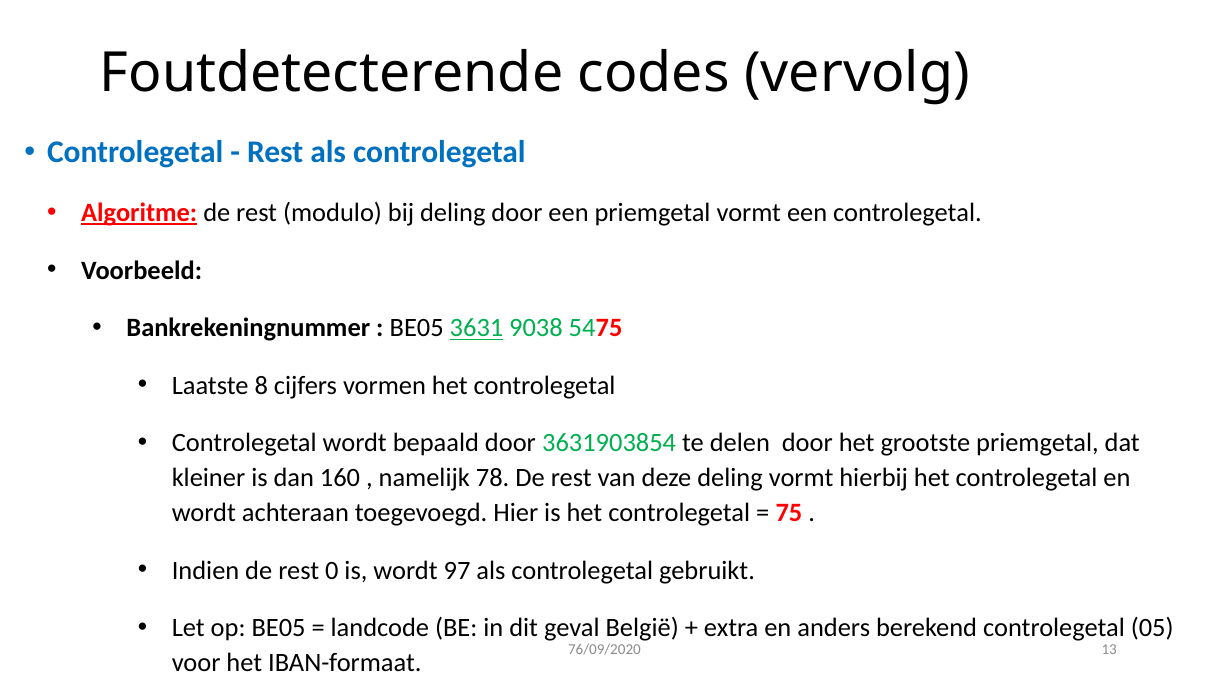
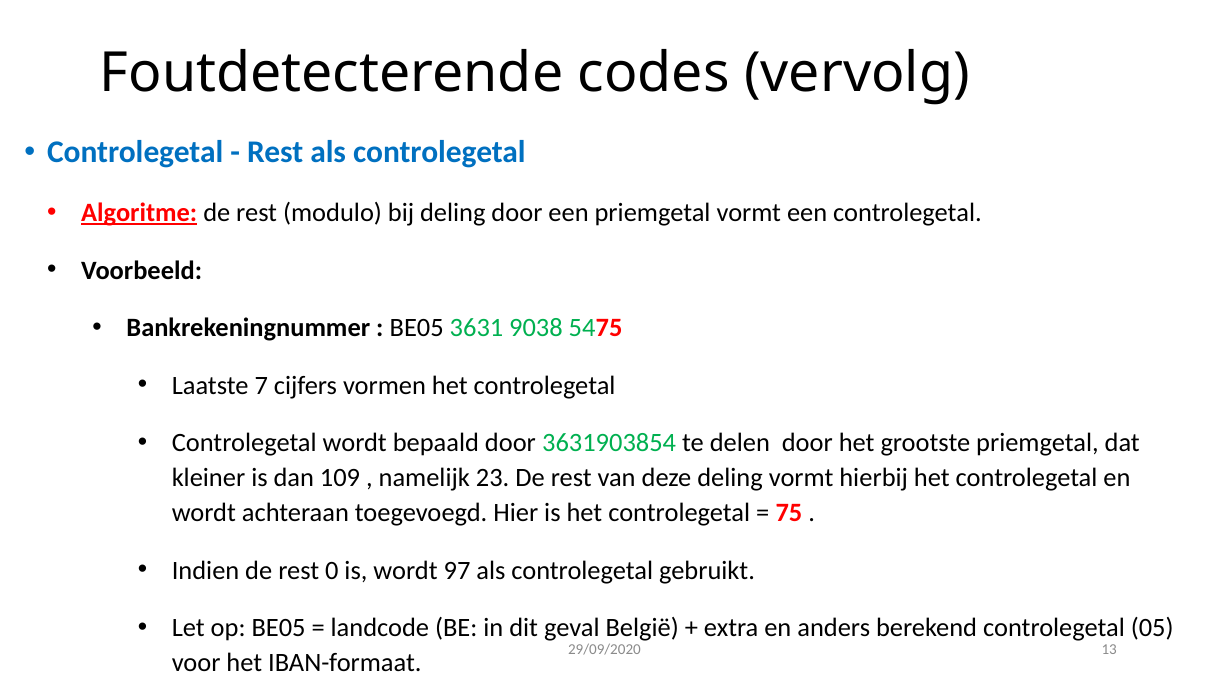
3631 underline: present -> none (477, 328)
8: 8 -> 7 (261, 386)
160: 160 -> 109 (340, 478)
78: 78 -> 23 (493, 478)
76/09/2020: 76/09/2020 -> 29/09/2020 (604, 649)
